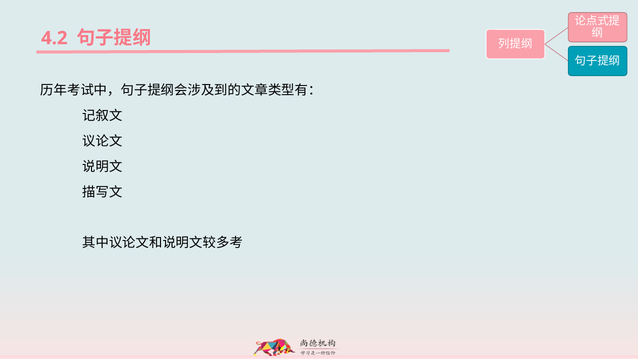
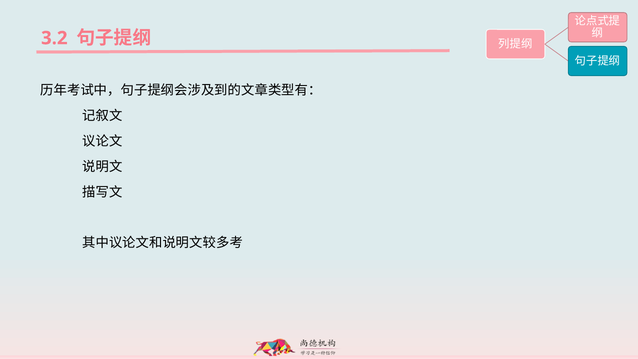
4.2: 4.2 -> 3.2 (54, 38)
